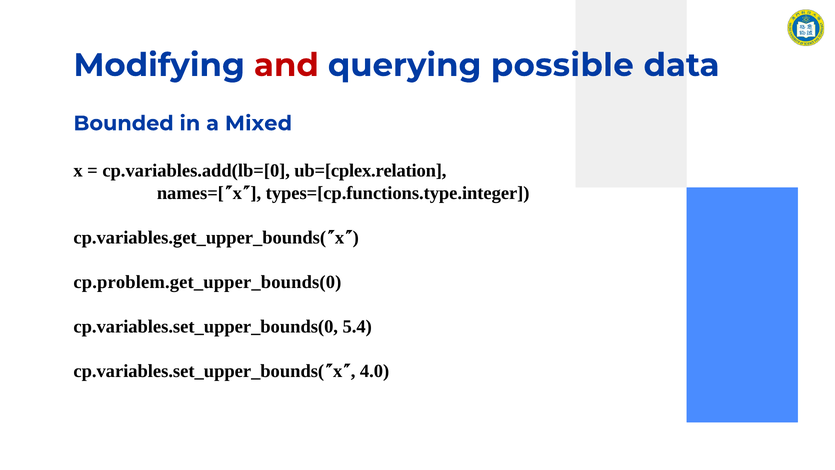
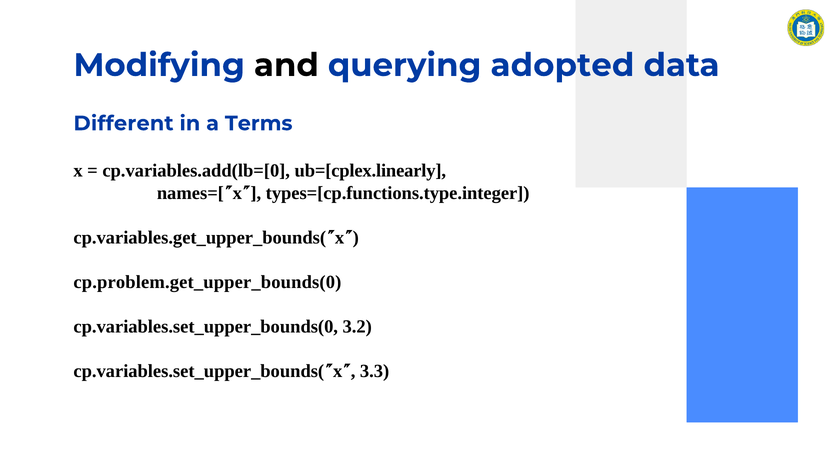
and colour: red -> black (286, 65)
possible: possible -> adopted (562, 65)
Bounded: Bounded -> Different (123, 123)
Mixed: Mixed -> Terms (259, 123)
ub=[cplex.relation: ub=[cplex.relation -> ub=[cplex.linearly (370, 171)
5.4: 5.4 -> 3.2 (357, 326)
4.0: 4.0 -> 3.3 (375, 371)
